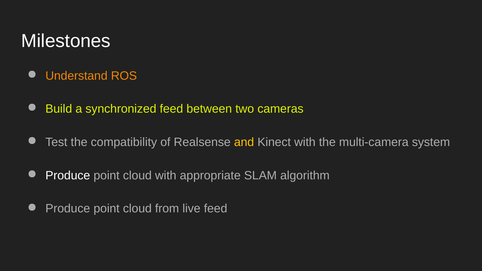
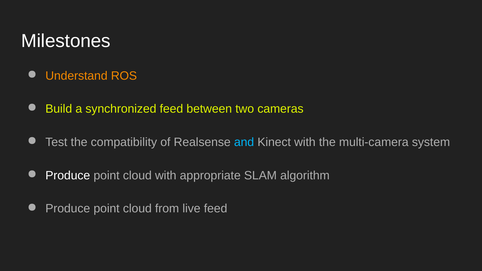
and colour: yellow -> light blue (244, 142)
